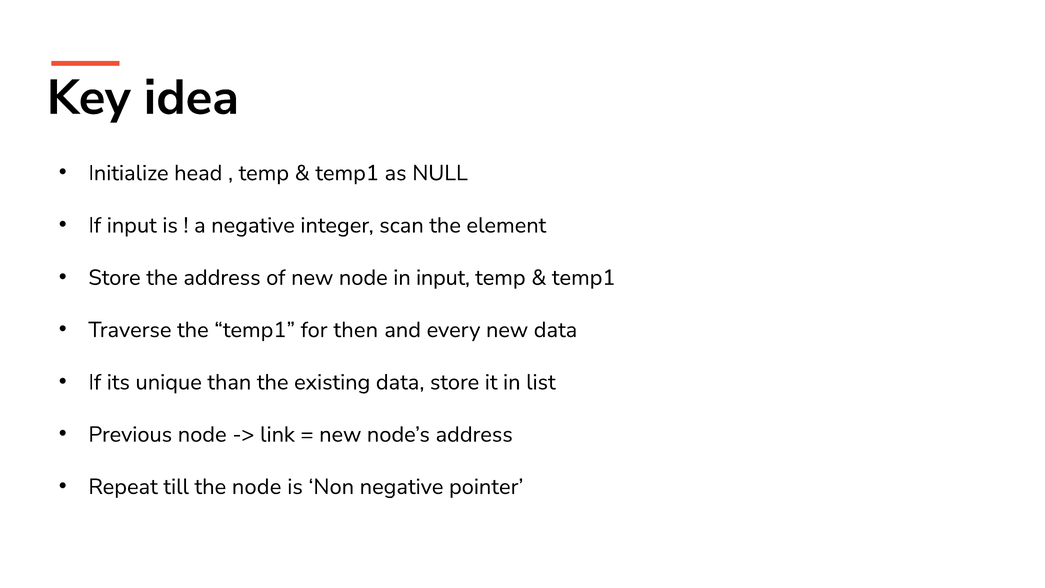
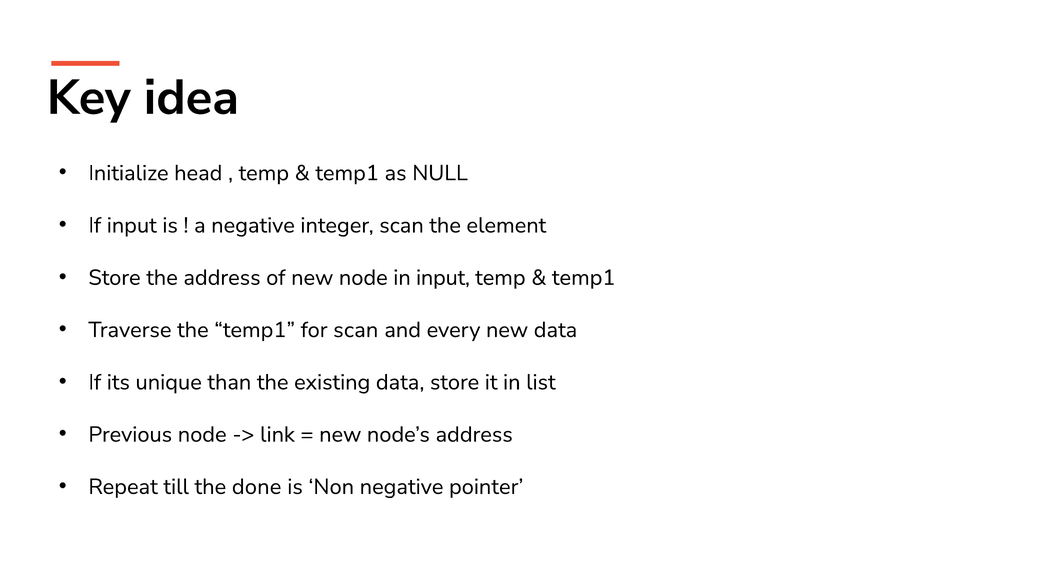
for then: then -> scan (356, 330)
the node: node -> done (257, 487)
